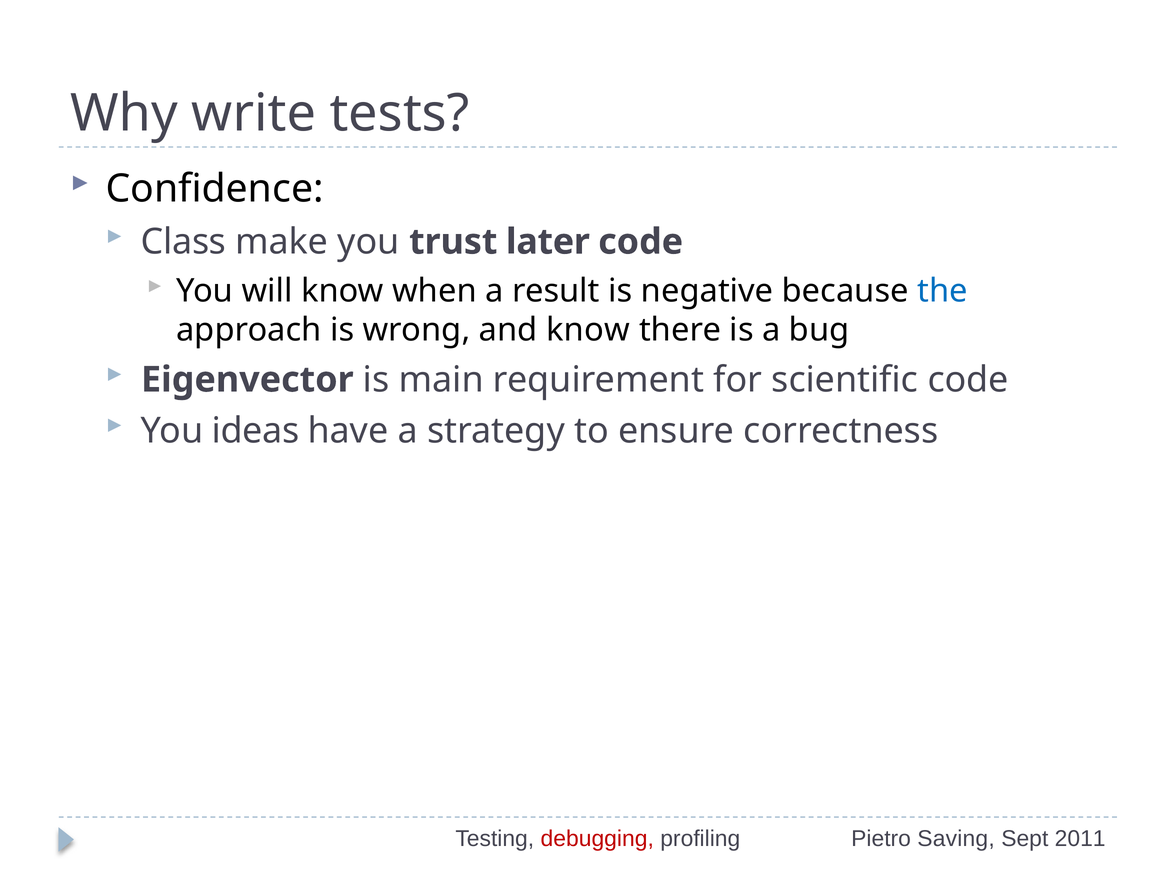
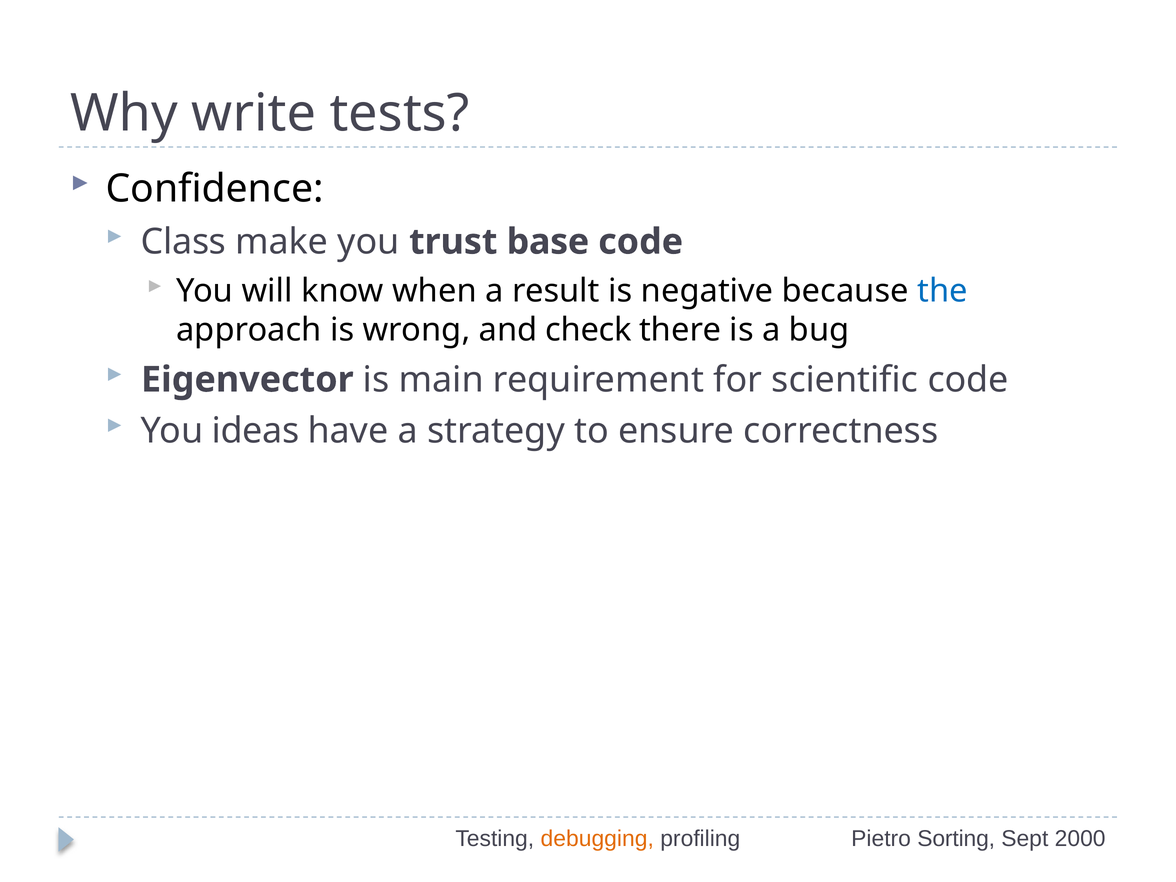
later: later -> base (548, 242)
and know: know -> check (588, 330)
debugging colour: red -> orange (597, 839)
Saving: Saving -> Sorting (956, 839)
2011: 2011 -> 2000 (1080, 839)
